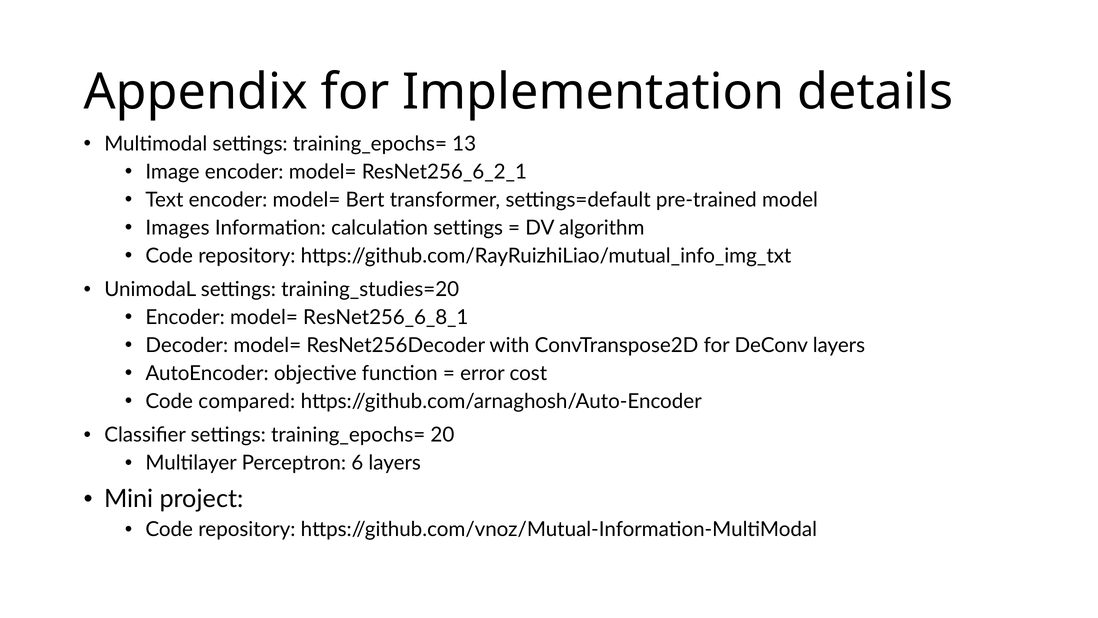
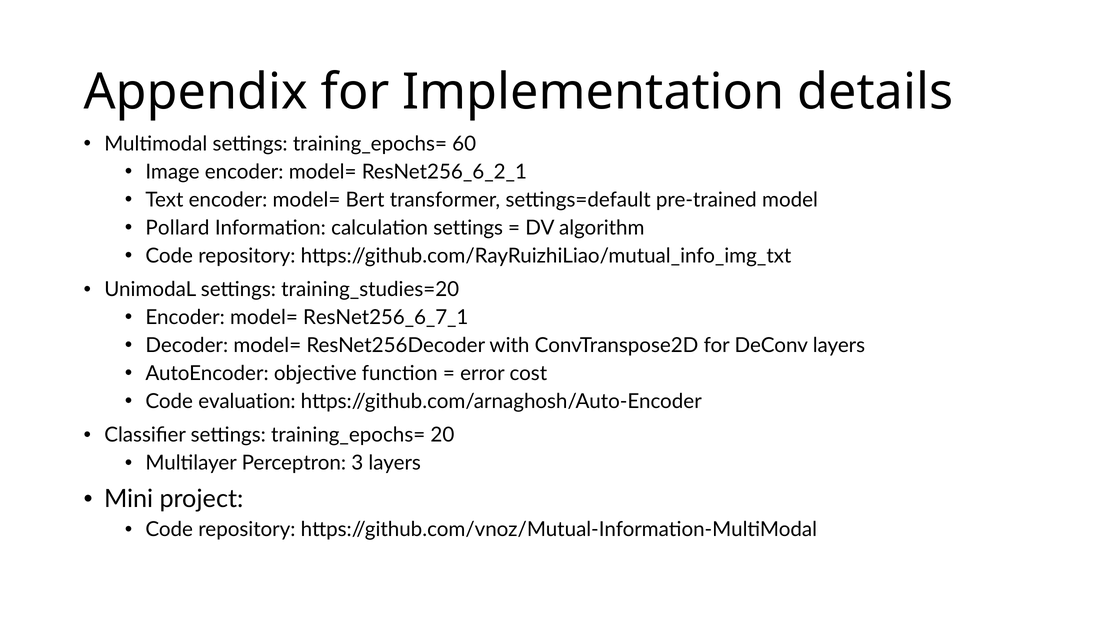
13: 13 -> 60 (464, 144)
Images: Images -> Pollard (177, 228)
ResNet256_6_8_1: ResNet256_6_8_1 -> ResNet256_6_7_1 (386, 317)
compared: compared -> evaluation (247, 401)
6: 6 -> 3 (357, 463)
